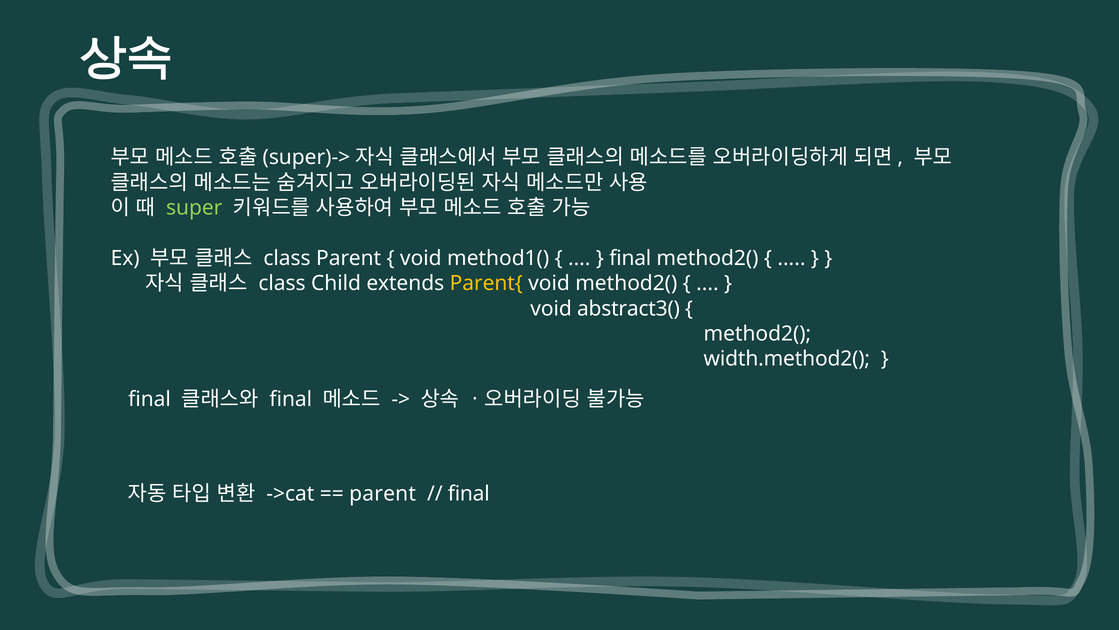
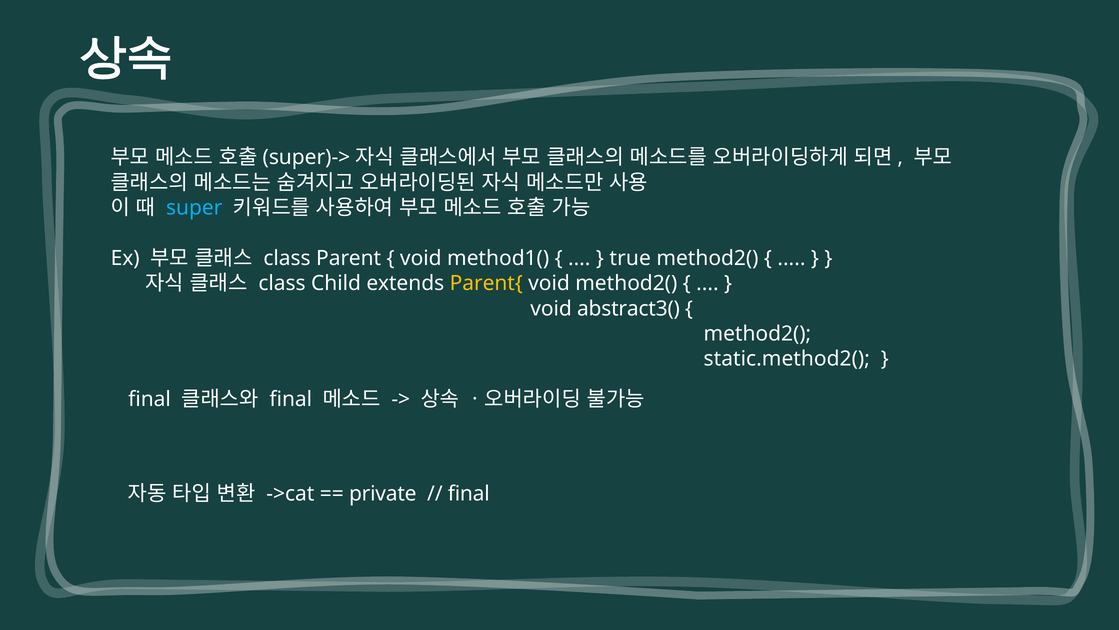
super colour: light green -> light blue (194, 208)
final: final -> true (630, 258)
width.method2(: width.method2( -> static.method2( (787, 359)
parent: parent -> private (383, 493)
